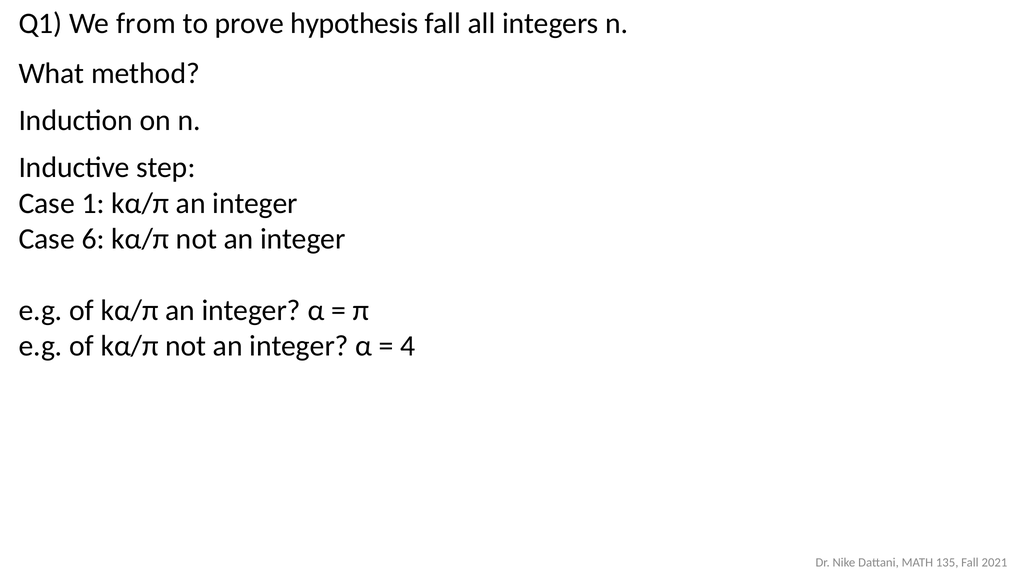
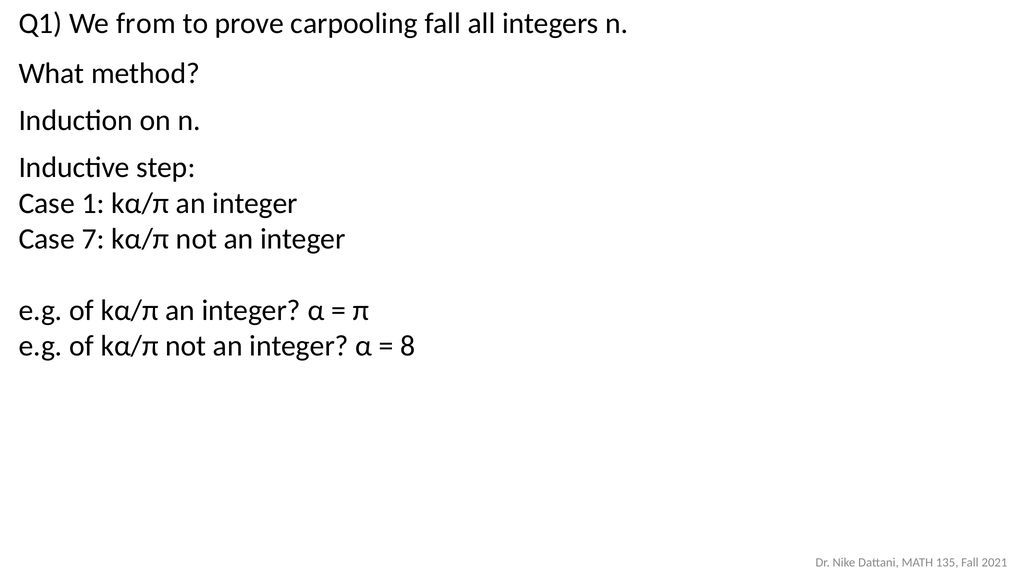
hypothesis: hypothesis -> carpooling (354, 24)
6: 6 -> 7 (93, 239)
4: 4 -> 8 (408, 346)
